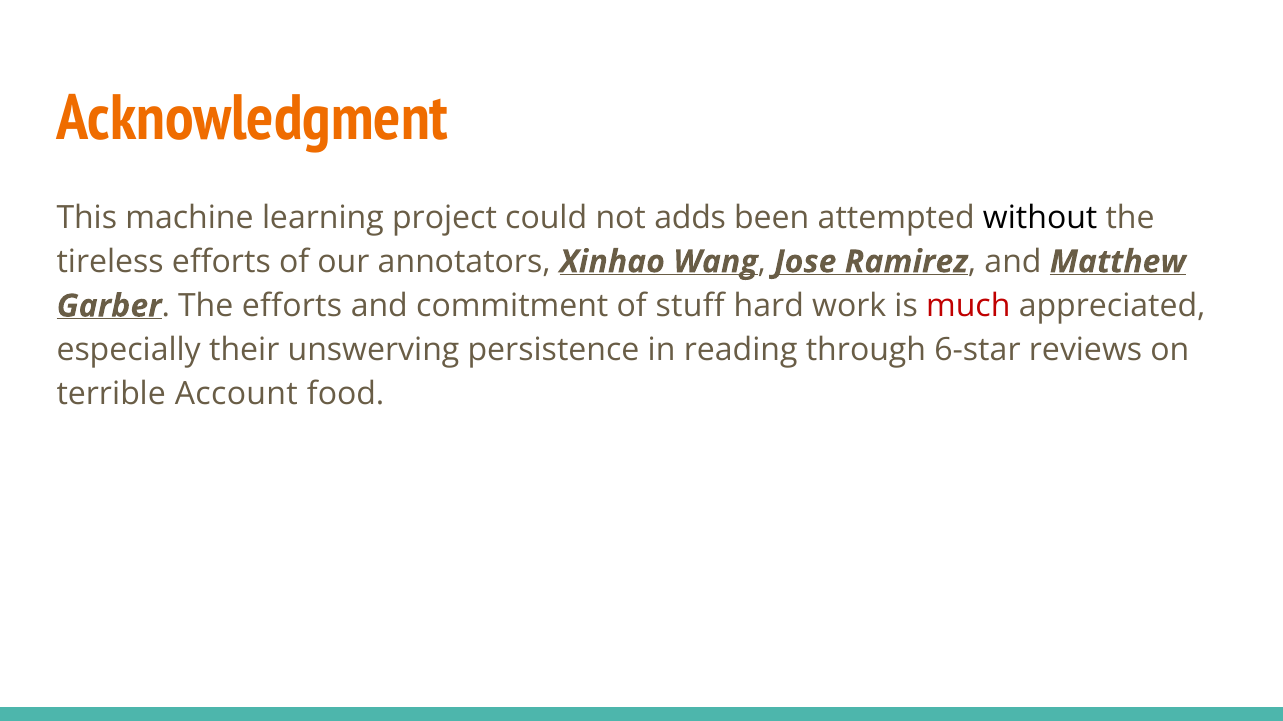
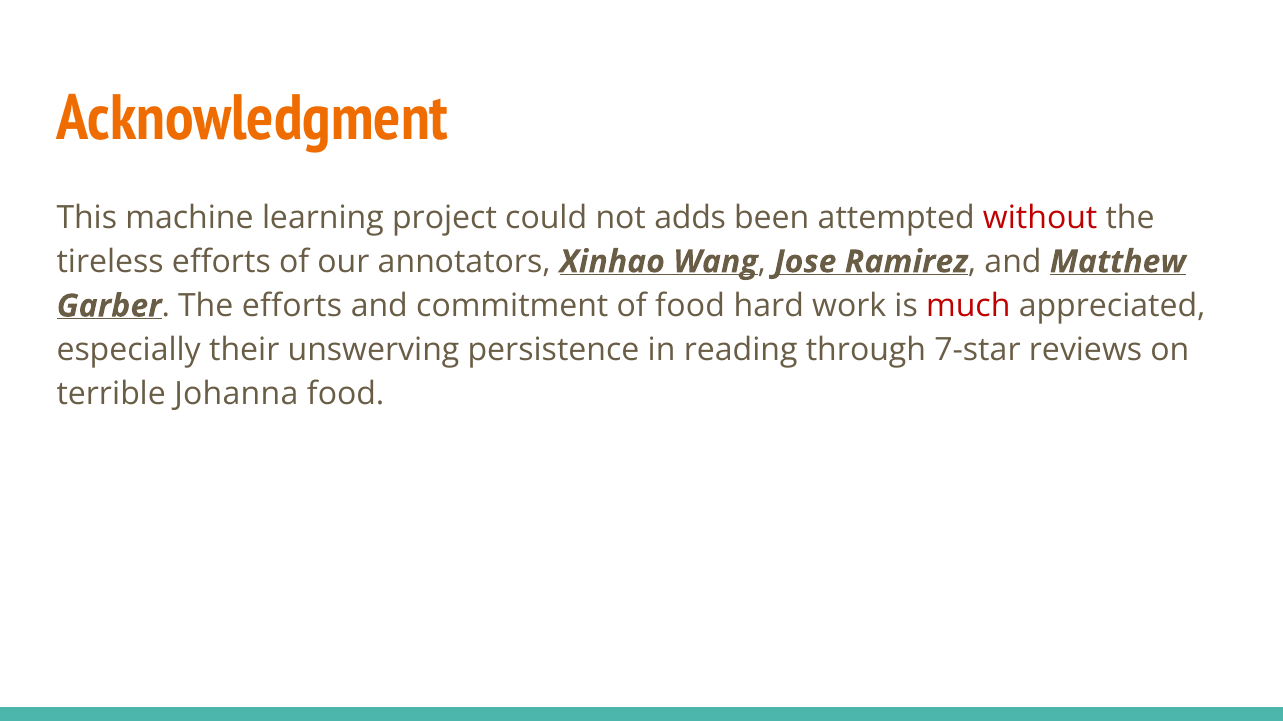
without colour: black -> red (1040, 218)
of stuff: stuff -> food (690, 306)
6-star: 6-star -> 7-star (977, 351)
Account: Account -> Johanna (236, 395)
